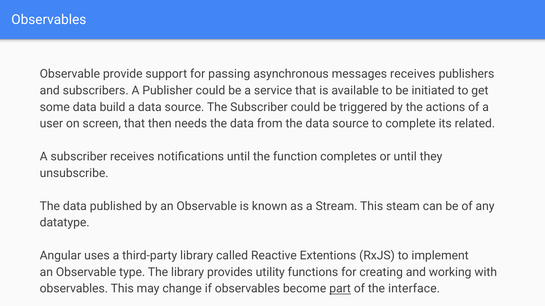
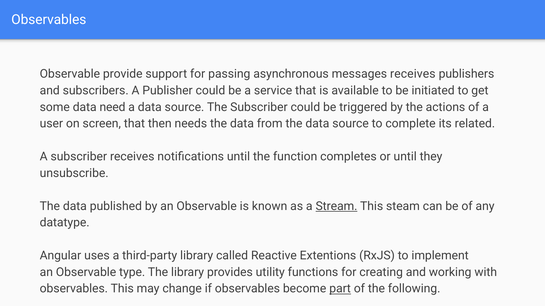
build: build -> need (112, 107)
Stream underline: none -> present (336, 206)
interface: interface -> following (414, 289)
